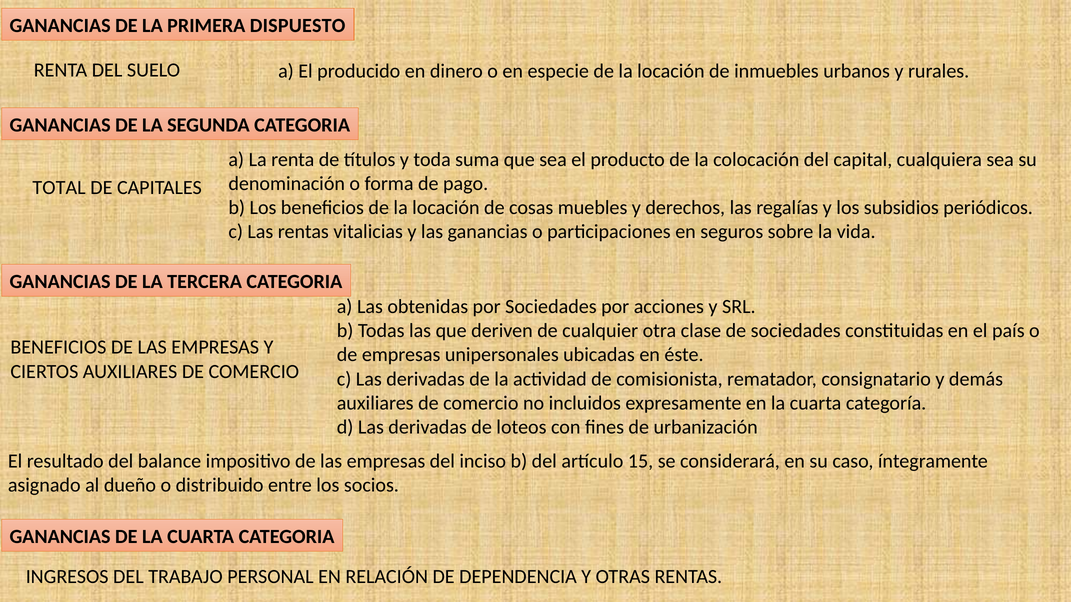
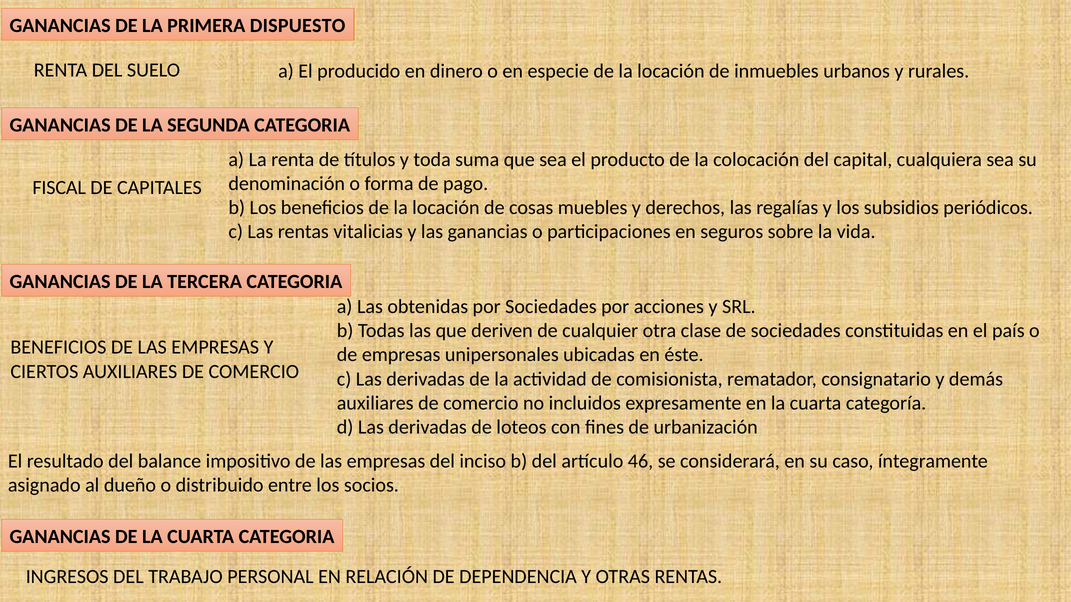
TOTAL: TOTAL -> FISCAL (59, 188)
15: 15 -> 46 (641, 462)
